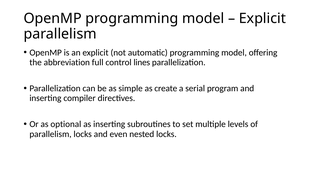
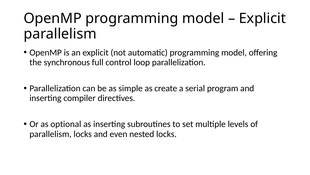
abbreviation: abbreviation -> synchronous (67, 62)
lines: lines -> loop (142, 62)
